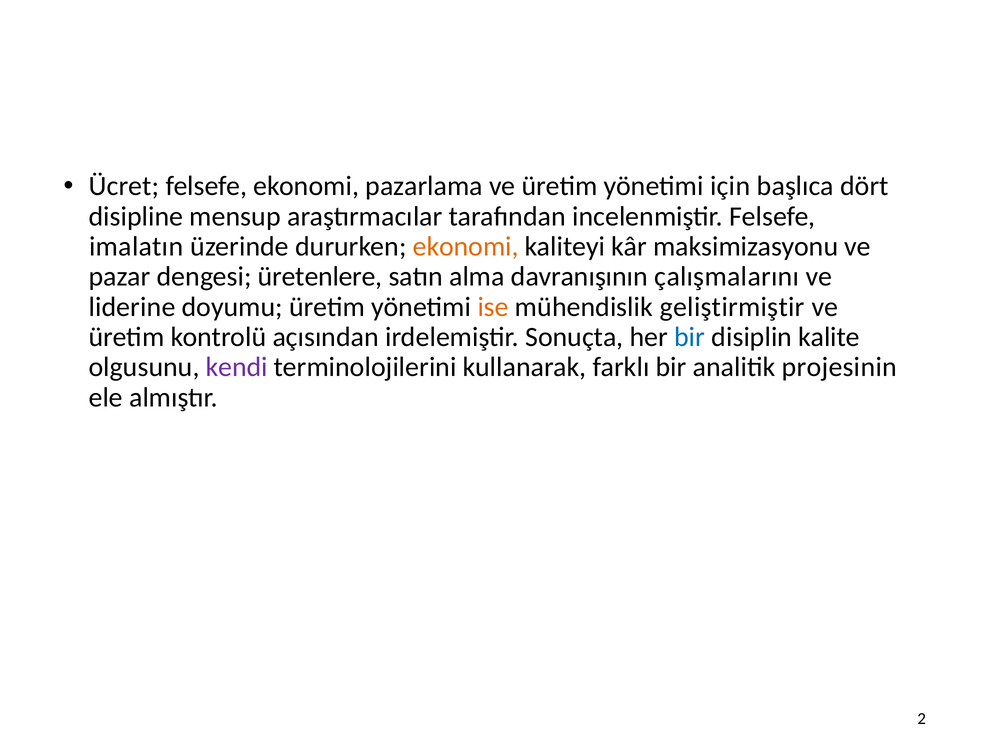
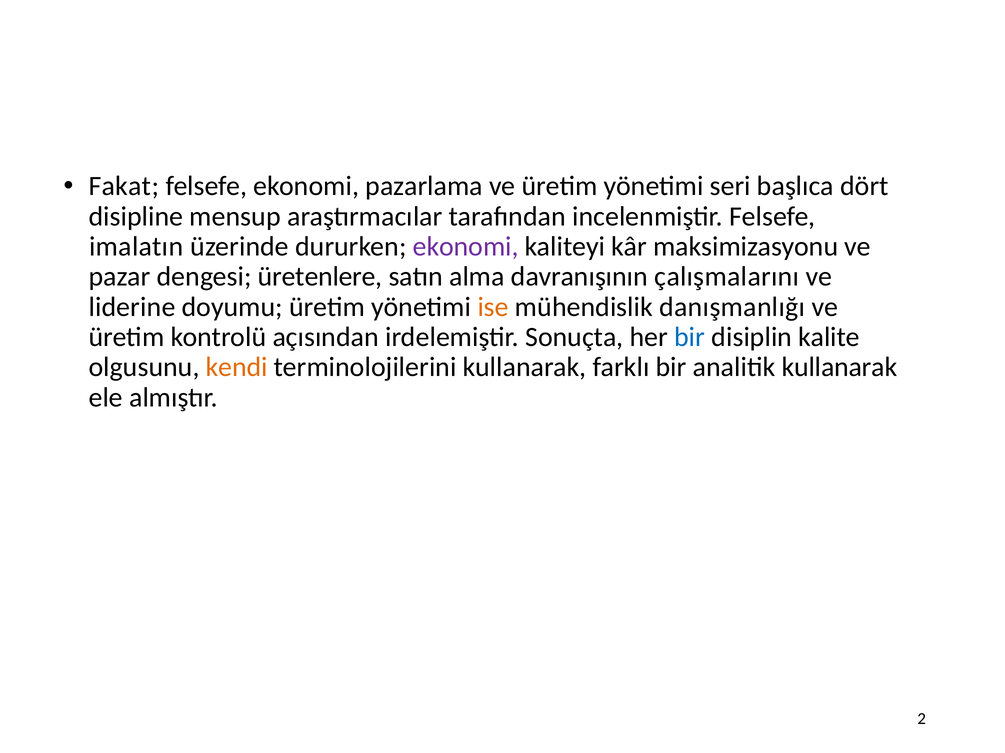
Ücret: Ücret -> Fakat (124, 186)
için: için -> seri (730, 186)
ekonomi colour: orange -> purple (466, 247)
geliştirmiştir: geliştirmiştir -> danışmanlığı (732, 307)
kendi colour: purple -> orange (237, 368)
analitik projesinin: projesinin -> kullanarak (840, 368)
